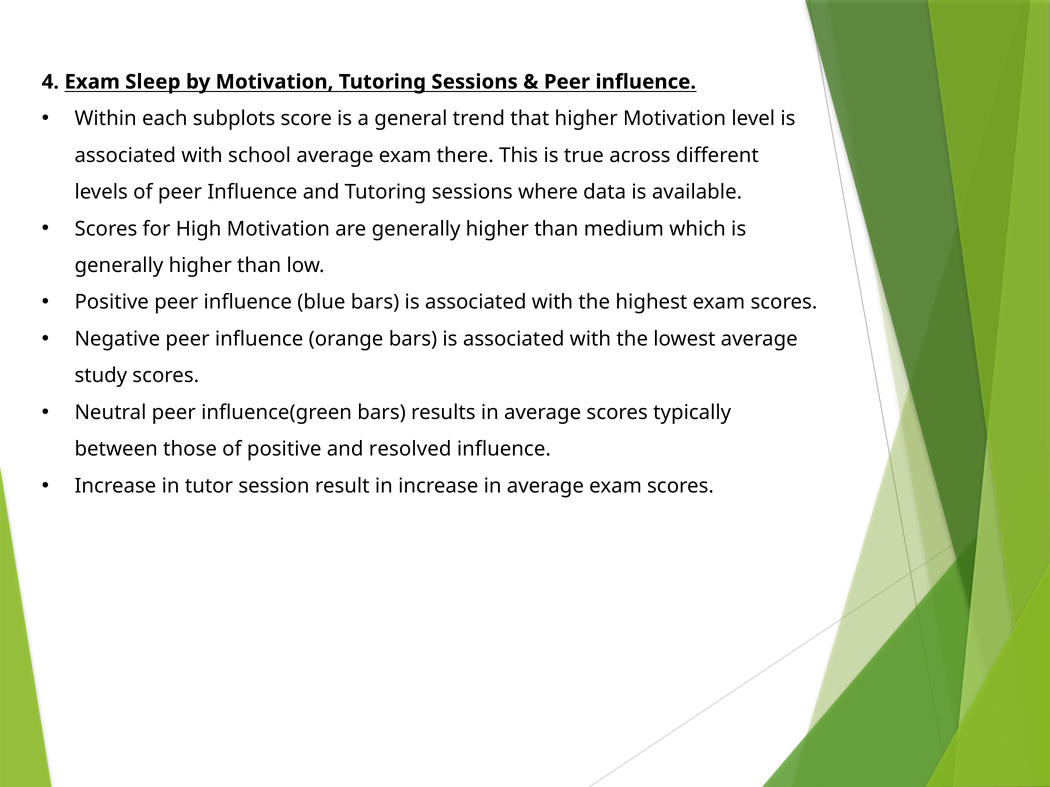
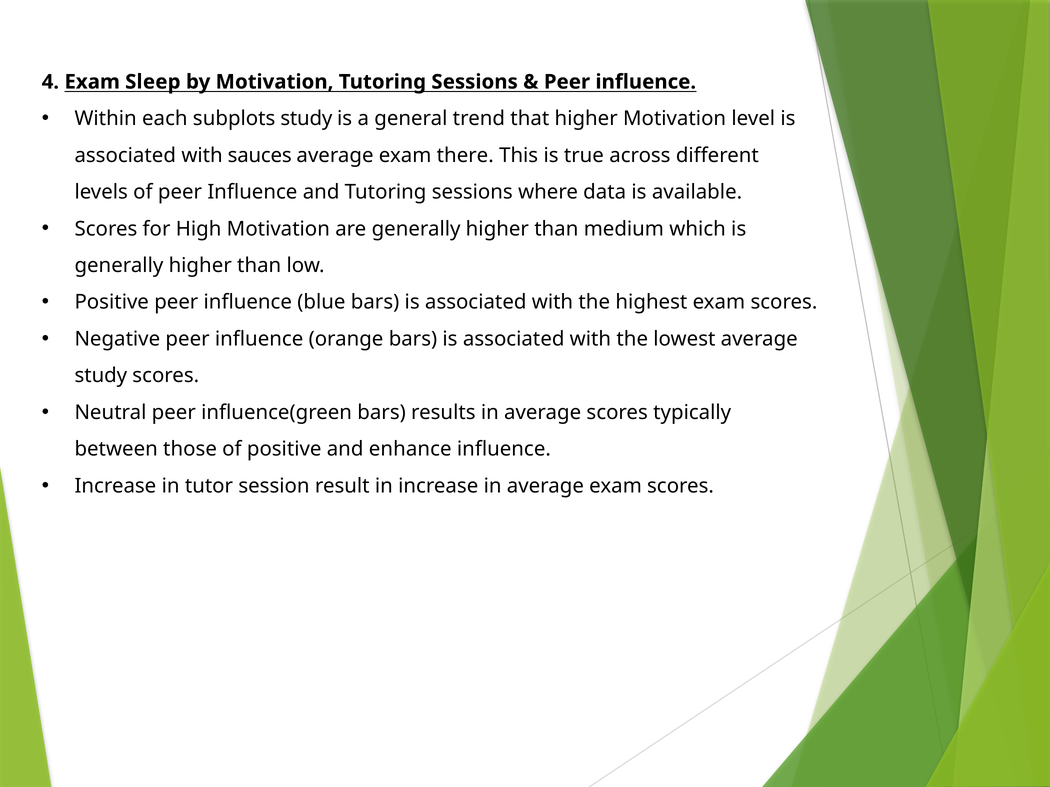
subplots score: score -> study (306, 119)
school: school -> sauces (260, 155)
resolved: resolved -> enhance (410, 449)
